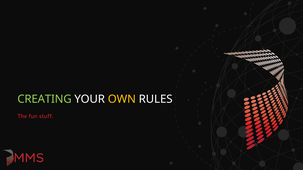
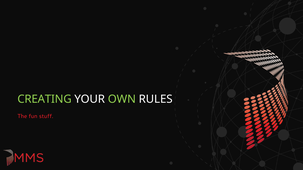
OWN colour: yellow -> light green (122, 99)
